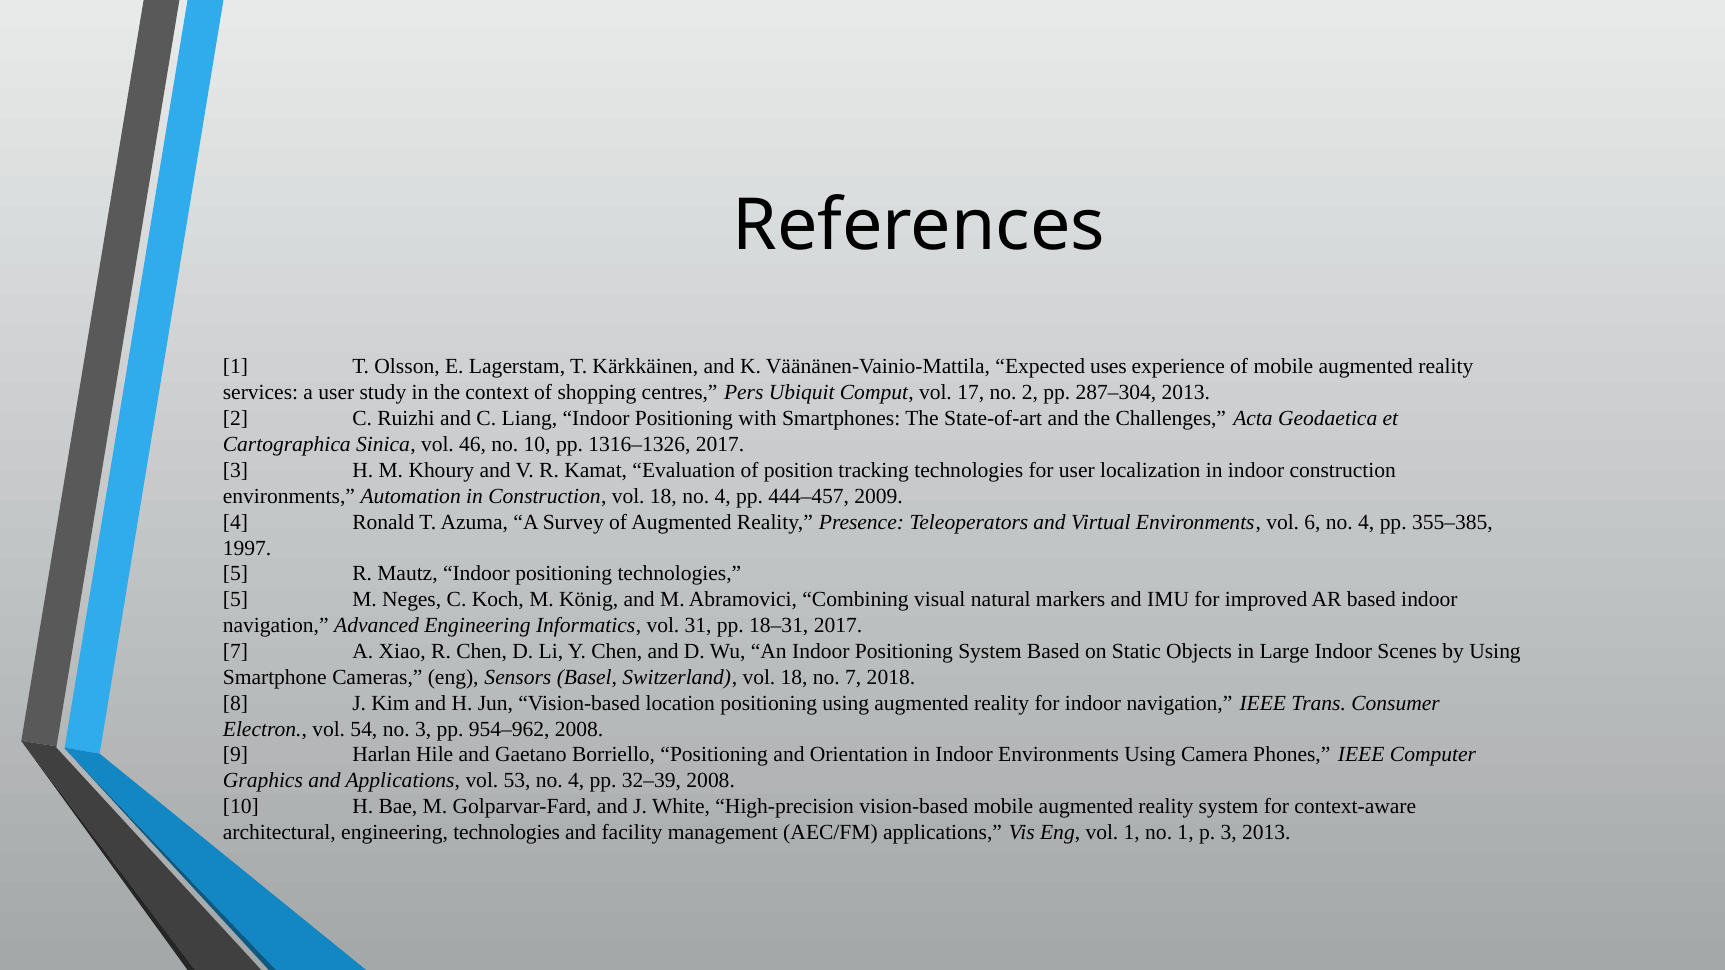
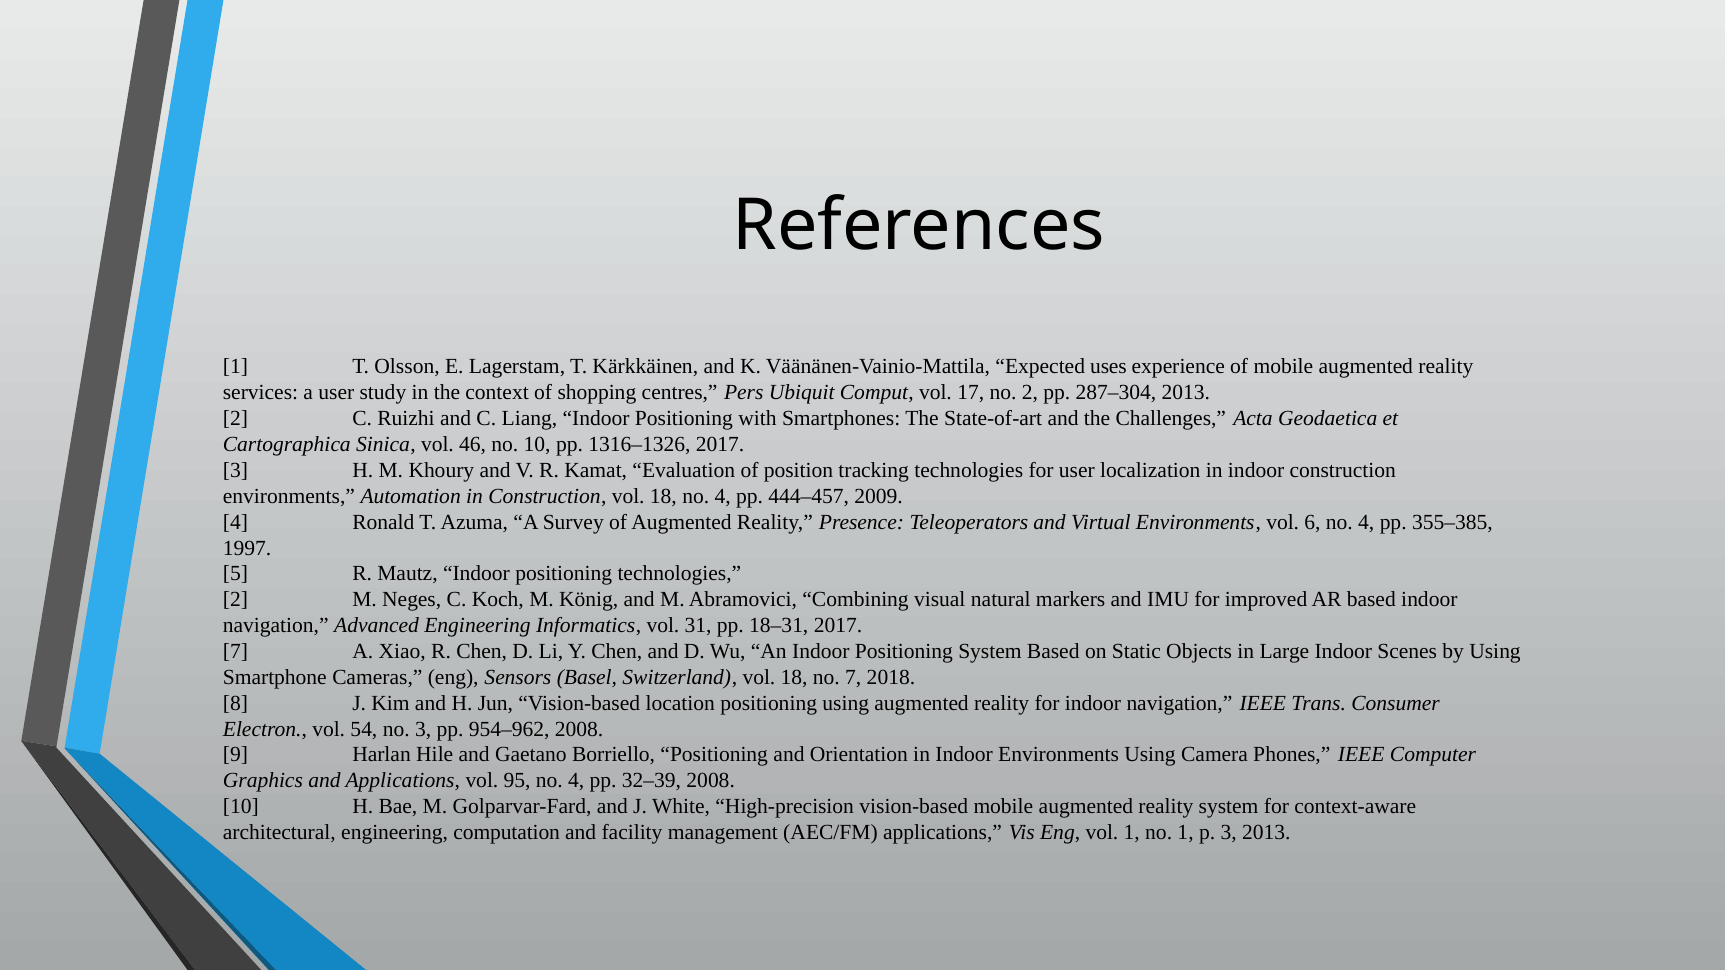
5: 5 -> 2 (235, 600)
53: 53 -> 95 (517, 781)
engineering technologies: technologies -> computation (507, 833)
